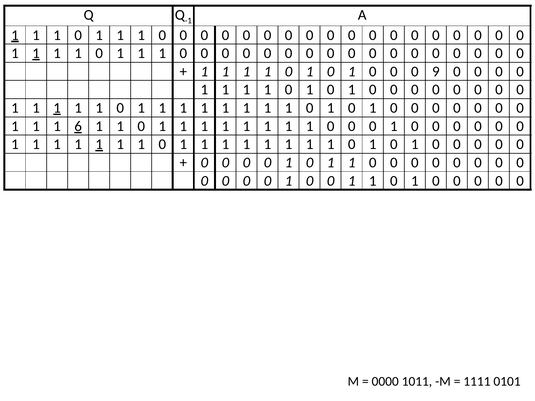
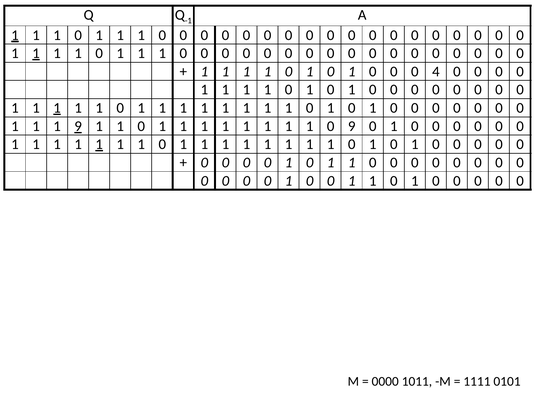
9: 9 -> 4 (436, 72)
1 6: 6 -> 9 (78, 126)
0: 0 -> 9 (352, 126)
